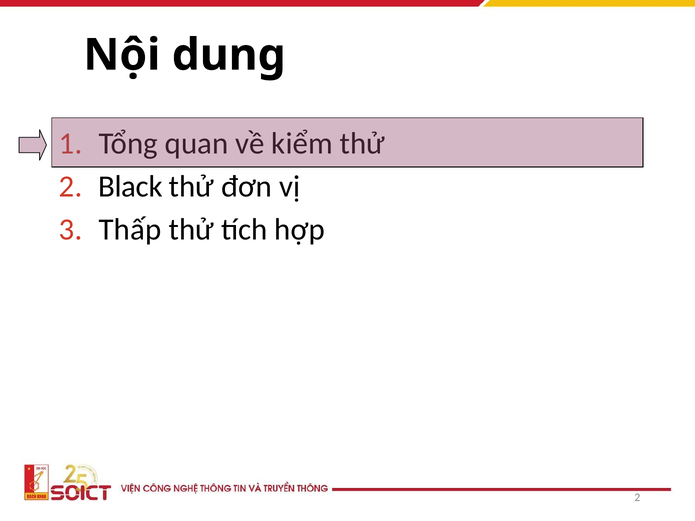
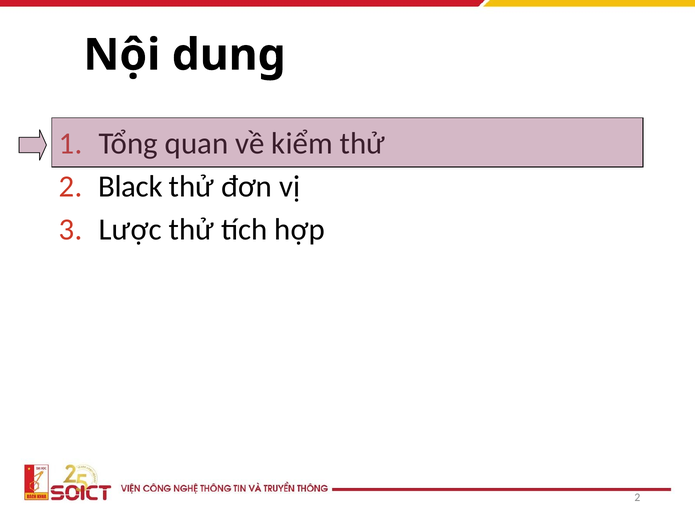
Thấp: Thấp -> Lược (130, 230)
